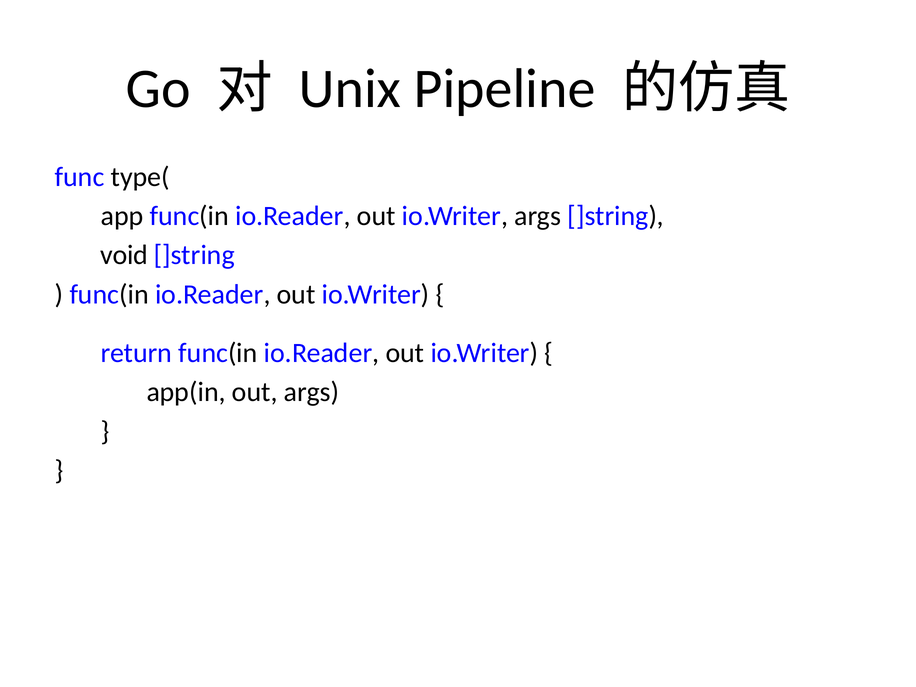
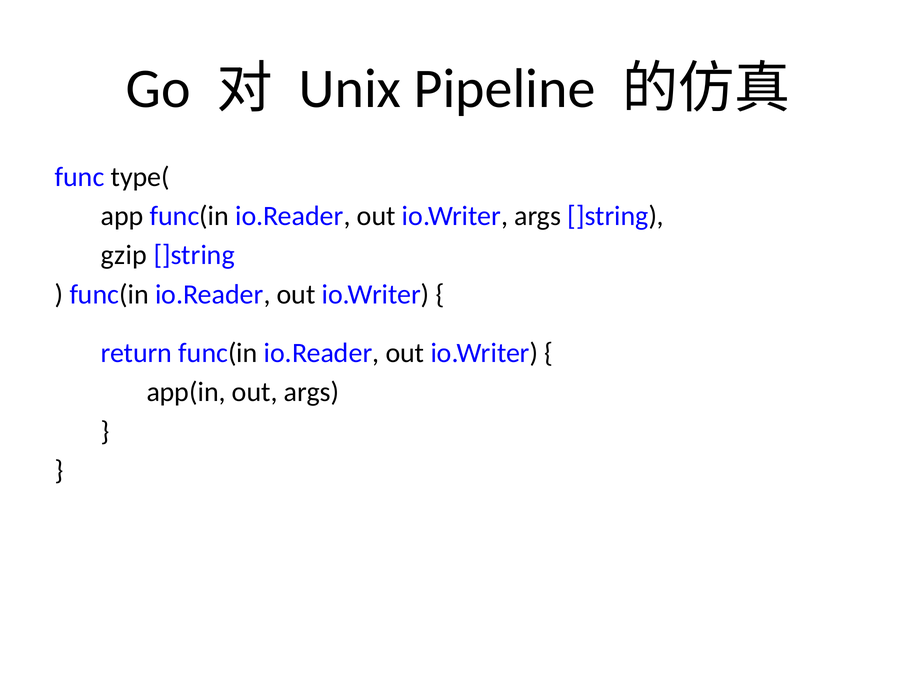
void: void -> gzip (124, 255)
